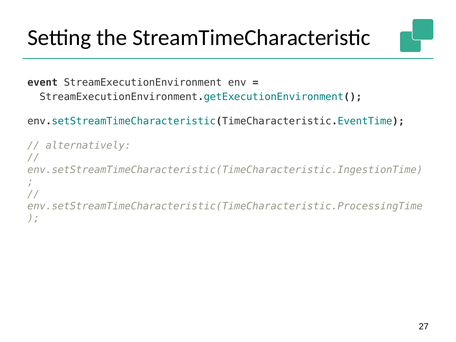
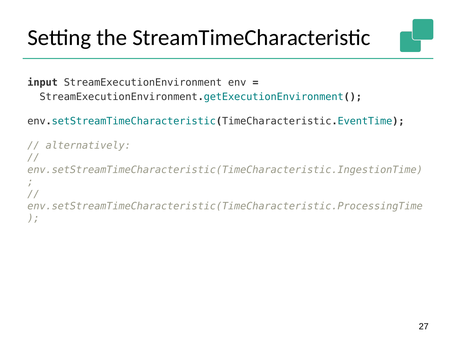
event: event -> input (43, 83)
